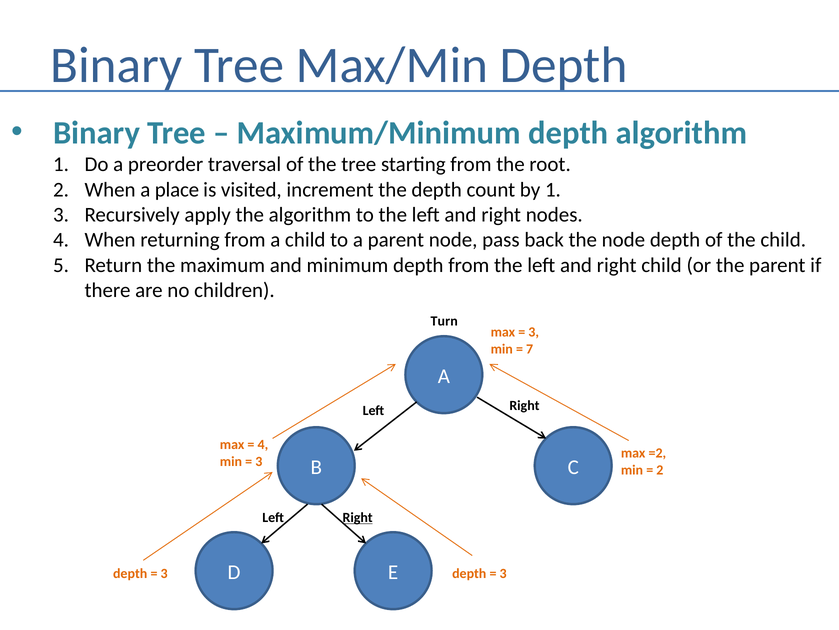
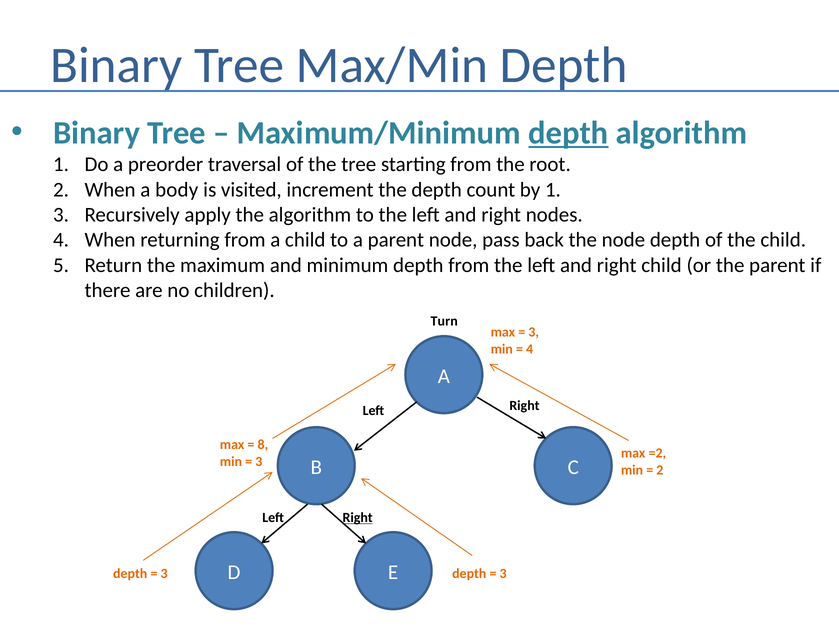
depth underline: none -> present (568, 133)
place: place -> body (177, 189)
7: 7 -> 4 (530, 349)
4: 4 -> 8 (263, 444)
